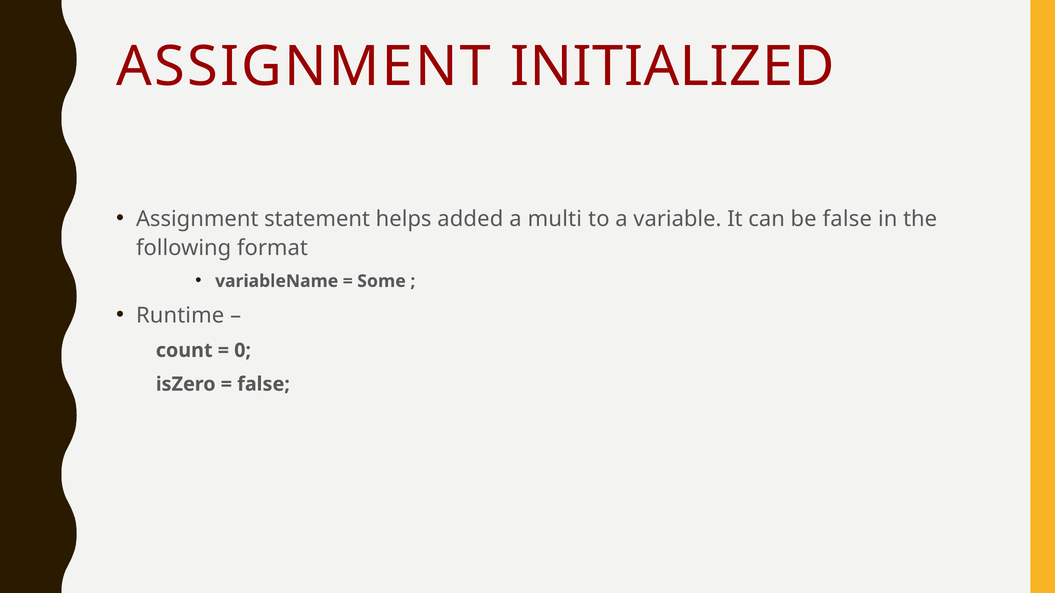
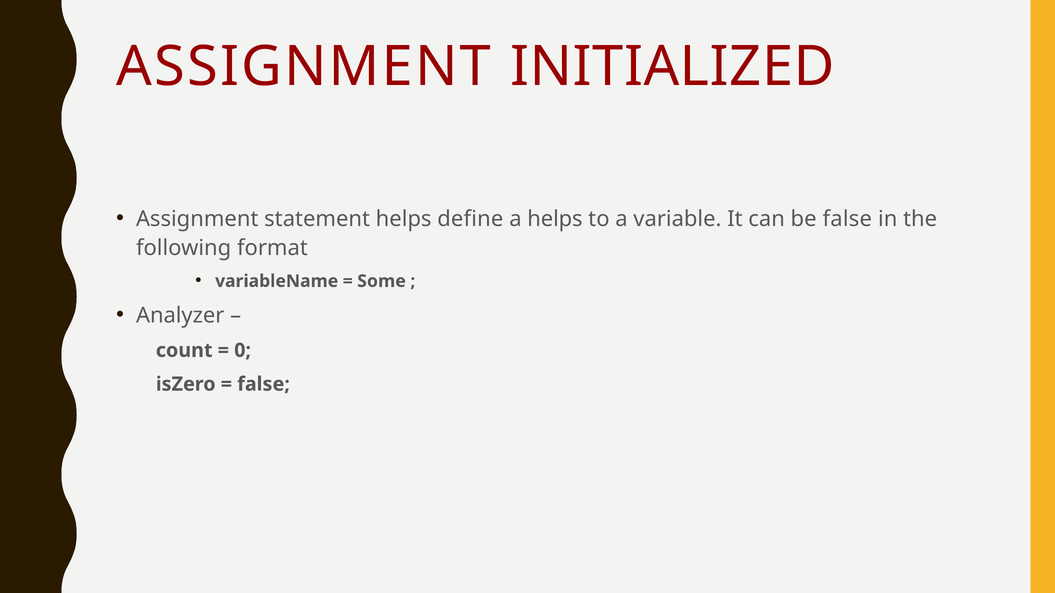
added: added -> define (470, 219)
a multi: multi -> helps (555, 219)
Runtime: Runtime -> Analyzer (180, 316)
